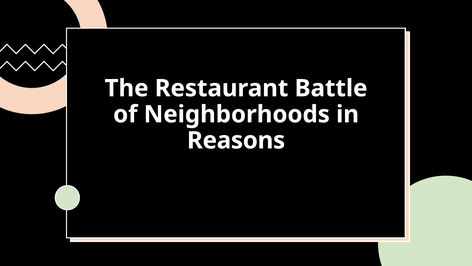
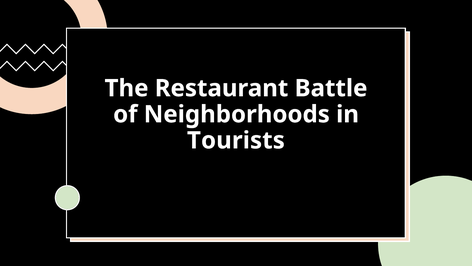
Reasons: Reasons -> Tourists (236, 140)
